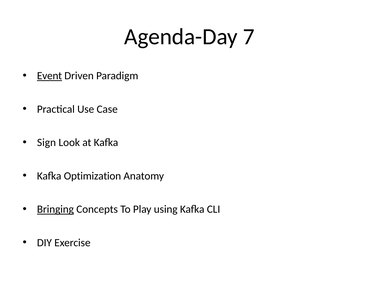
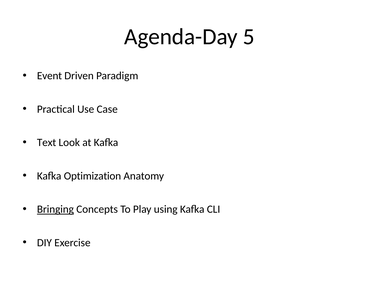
7: 7 -> 5 (249, 37)
Event underline: present -> none (49, 76)
Sign: Sign -> Text (47, 142)
